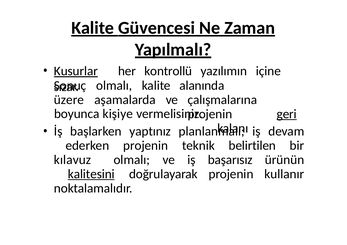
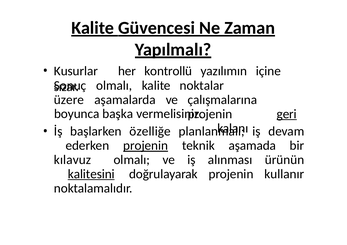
Kusurlar underline: present -> none (76, 71)
alanında: alanında -> noktalar (202, 86)
kişiye: kişiye -> başka (118, 114)
yaptınız: yaptınız -> özelliğe (150, 132)
projenin underline: none -> present (146, 146)
belirtilen: belirtilen -> aşamada (252, 146)
başarısız: başarısız -> alınması (230, 160)
